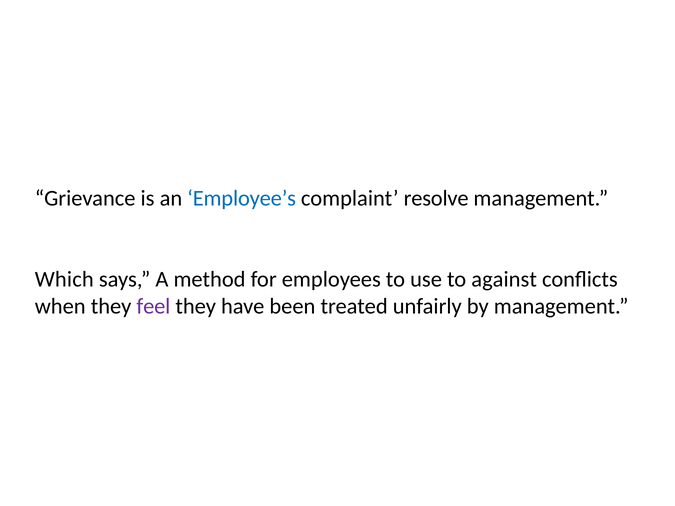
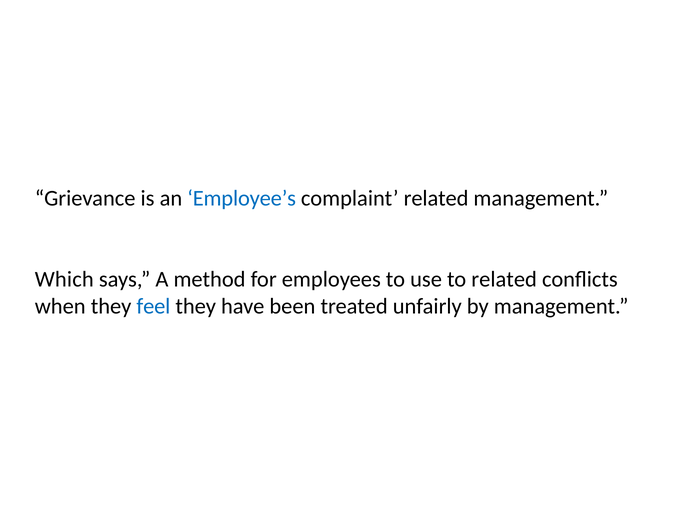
complaint resolve: resolve -> related (436, 198)
to against: against -> related (504, 279)
feel colour: purple -> blue (153, 306)
